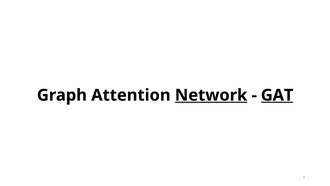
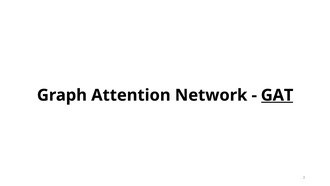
Network underline: present -> none (211, 95)
